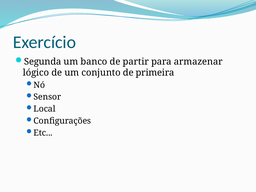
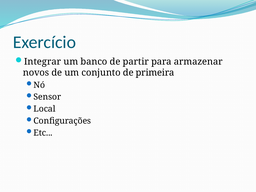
Segunda: Segunda -> Integrar (43, 62)
lógico: lógico -> novos (36, 73)
